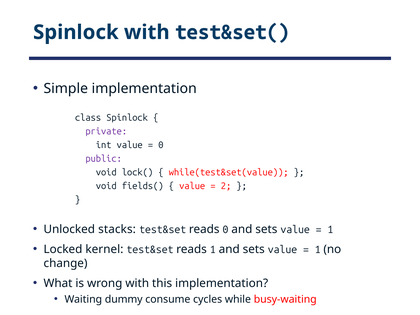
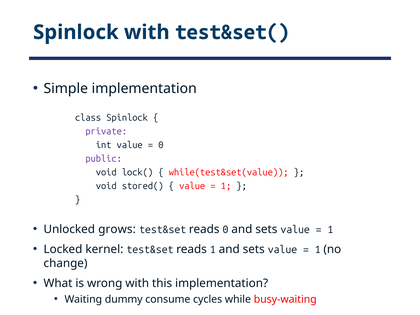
fields(: fields( -> stored( (143, 186)
2: 2 -> 1 (226, 186)
stacks: stacks -> grows (117, 229)
